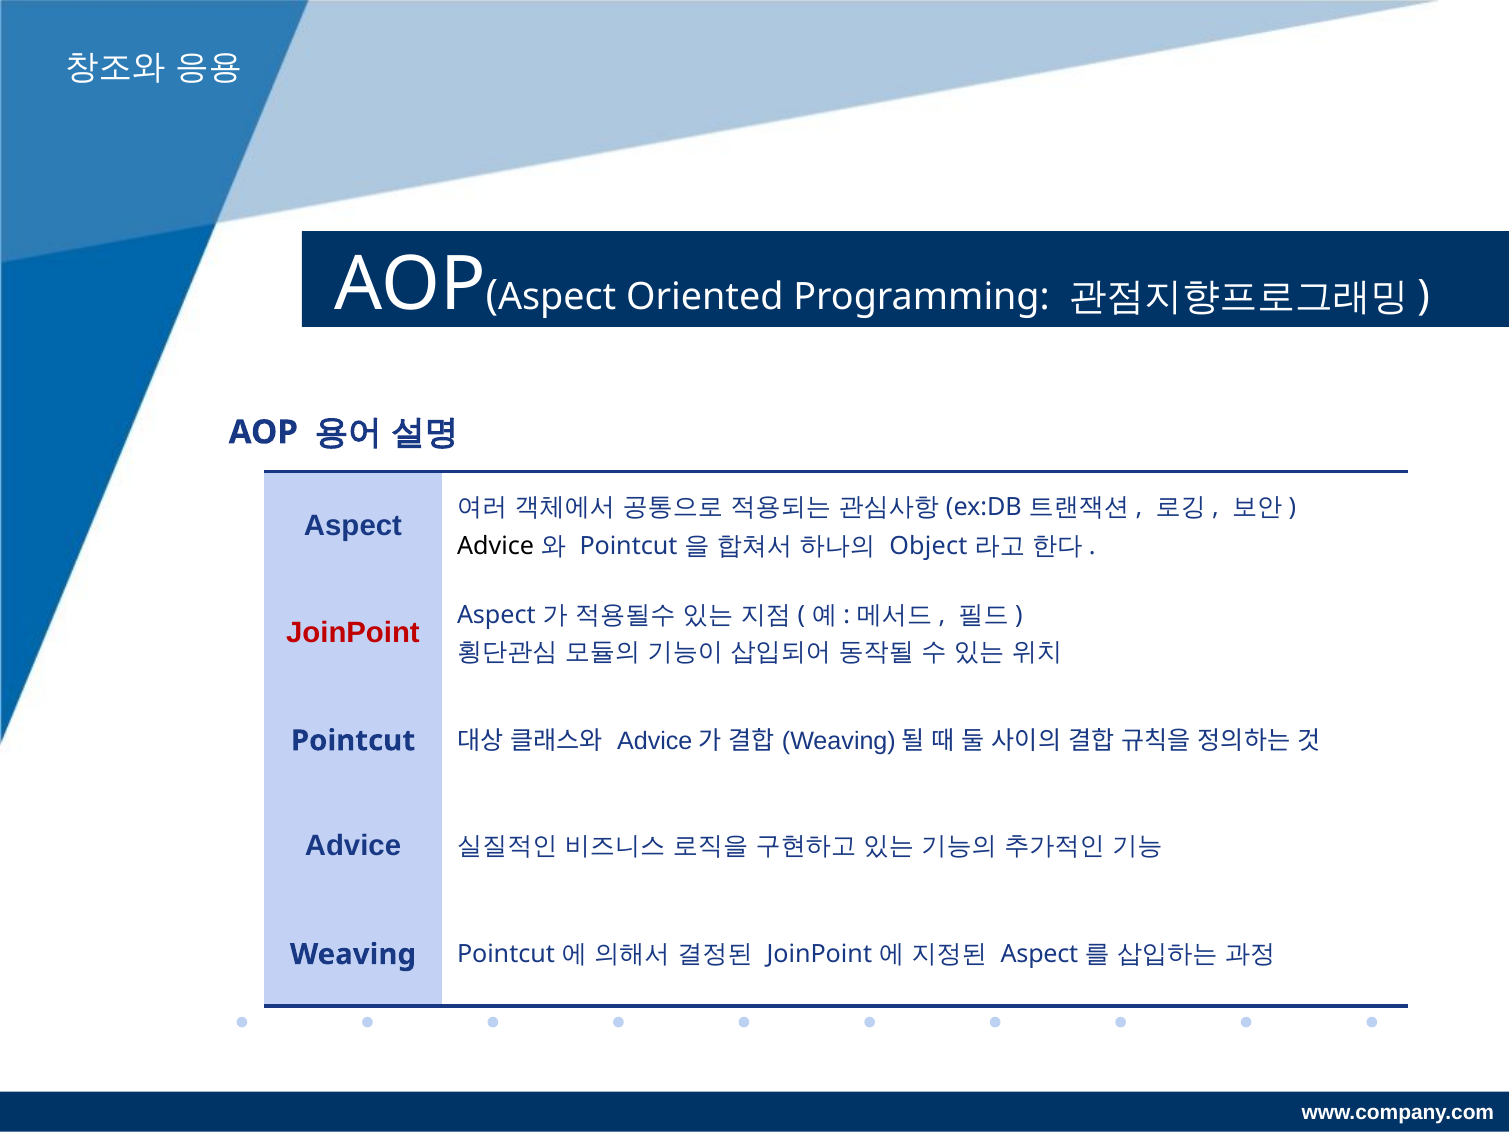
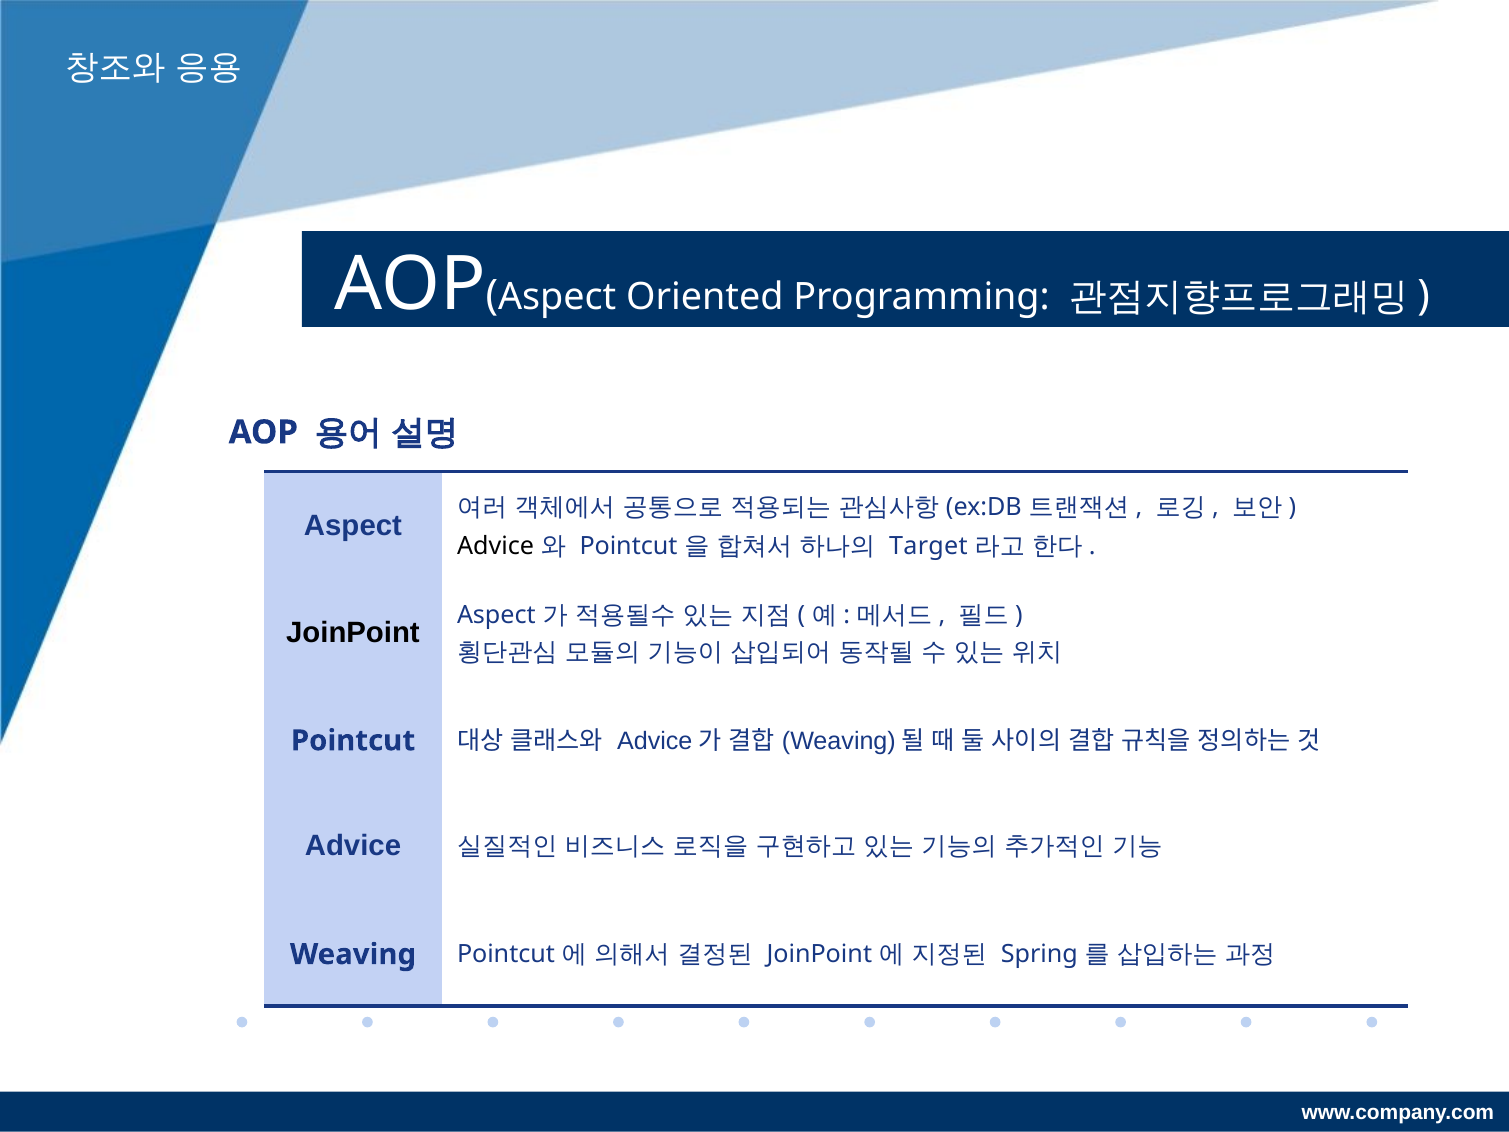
Object: Object -> Target (928, 546)
JoinPoint colour: red -> black (353, 632)
Aspect: Aspect -> Spring (1039, 954)
